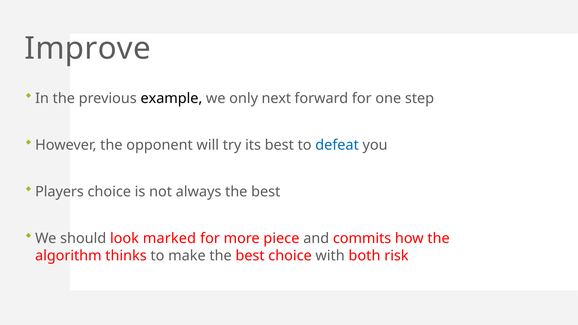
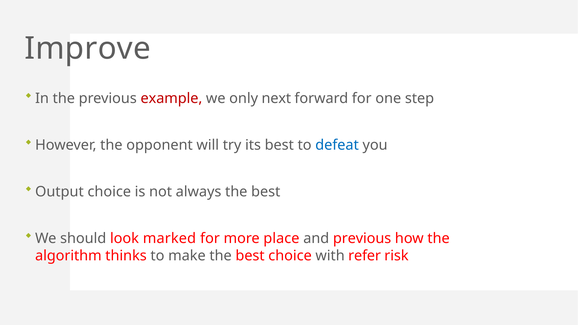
example colour: black -> red (171, 98)
Players: Players -> Output (59, 192)
piece: piece -> place (281, 239)
and commits: commits -> previous (362, 239)
both: both -> refer (365, 256)
